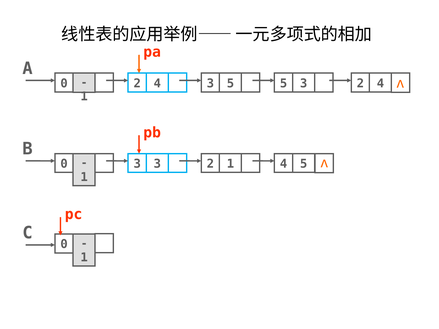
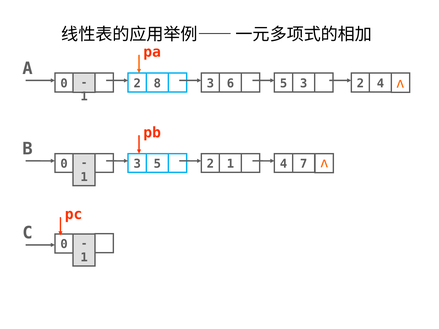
0 4: 4 -> 8 (157, 83)
5: 5 -> 6 (230, 83)
0 3: 3 -> 5 (157, 164)
5: 5 -> 7 (304, 164)
